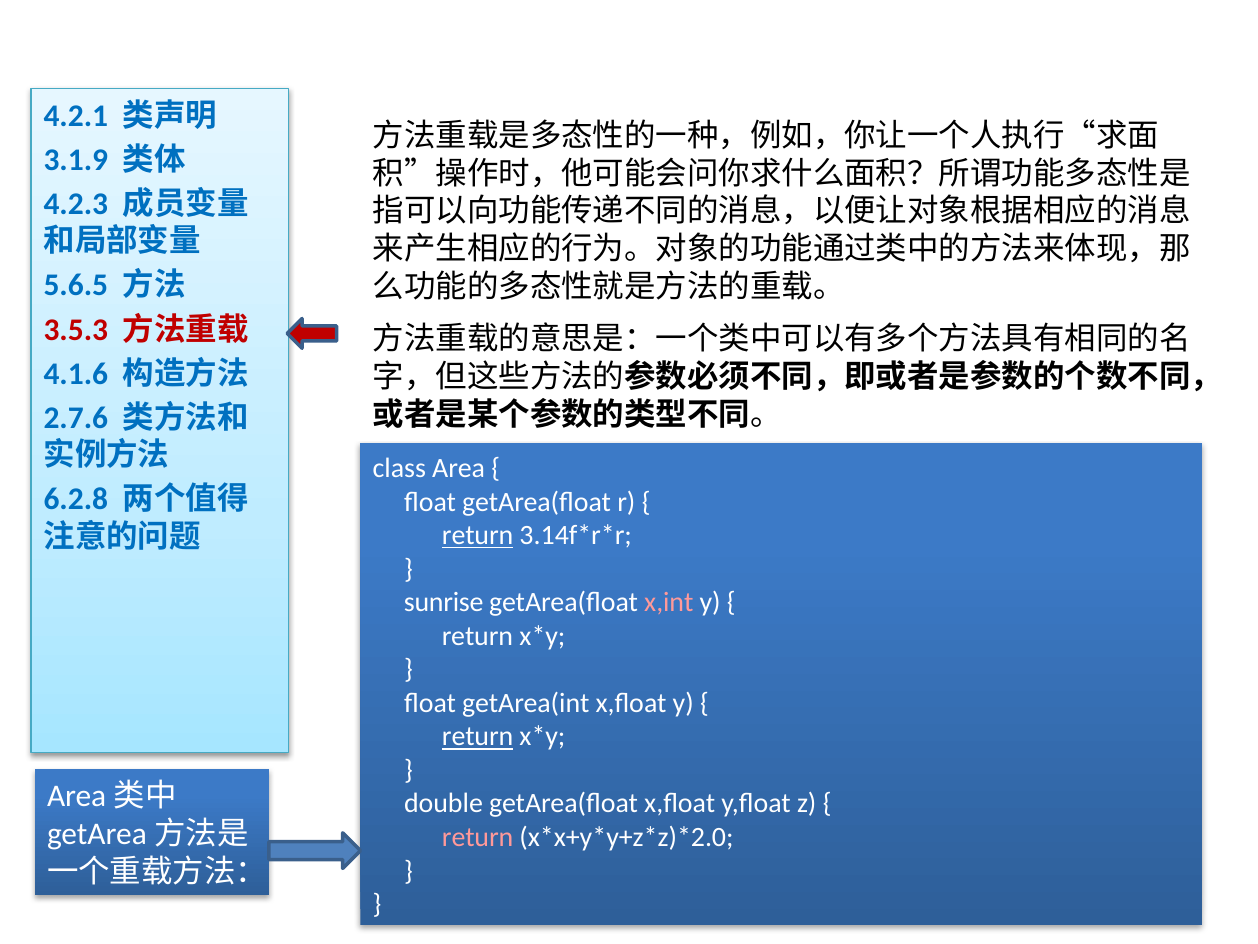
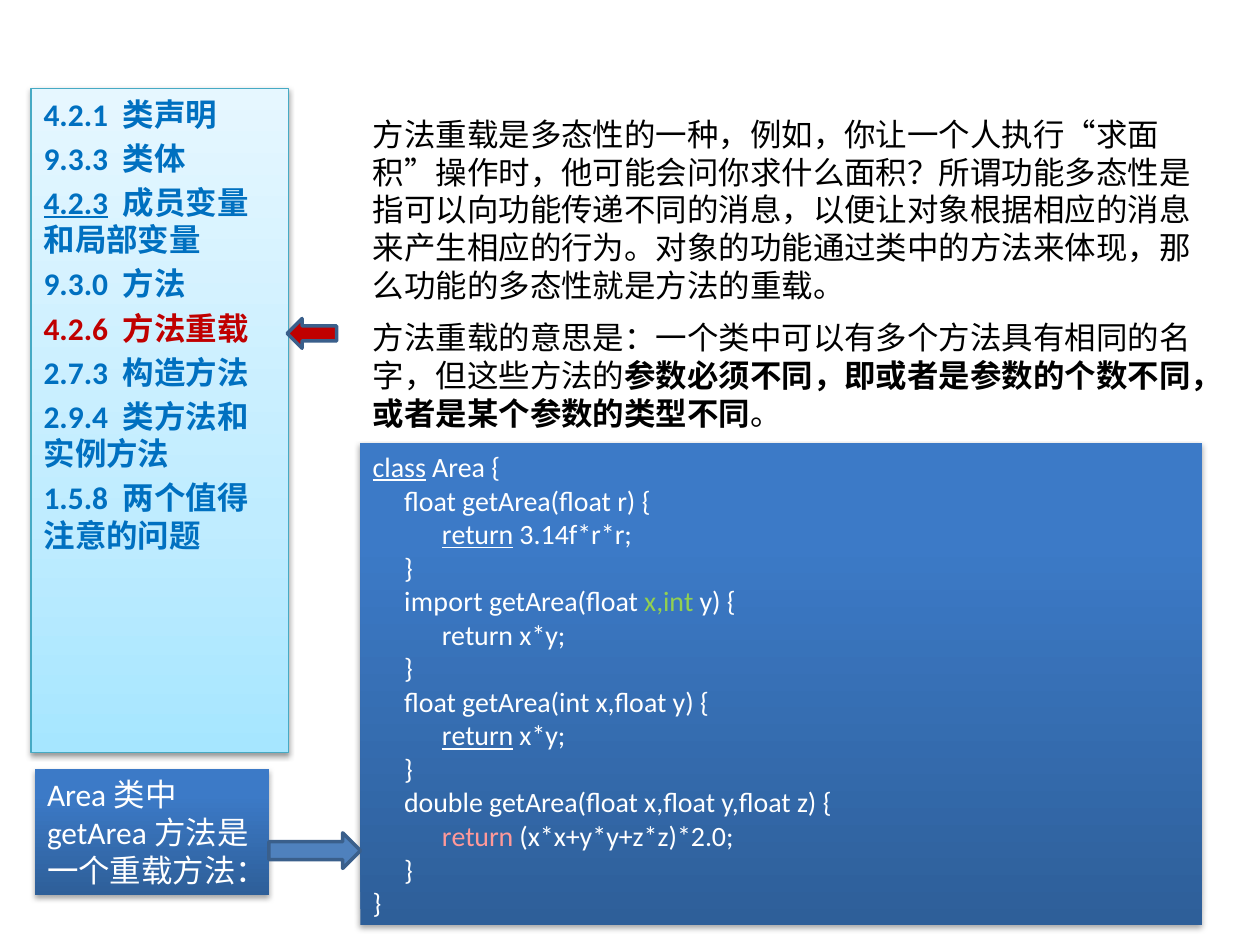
3.1.9: 3.1.9 -> 9.3.3 (76, 160)
4.2.3 underline: none -> present (76, 204)
5.6.5: 5.6.5 -> 9.3.0 (76, 285)
3.5.3: 3.5.3 -> 4.2.6 (76, 329)
4.1.6: 4.1.6 -> 2.7.3 (76, 374)
2.7.6: 2.7.6 -> 2.9.4 (76, 418)
class underline: none -> present (399, 468)
6.2.8: 6.2.8 -> 1.5.8 (76, 499)
sunrise: sunrise -> import (443, 602)
x,int colour: pink -> light green (669, 602)
